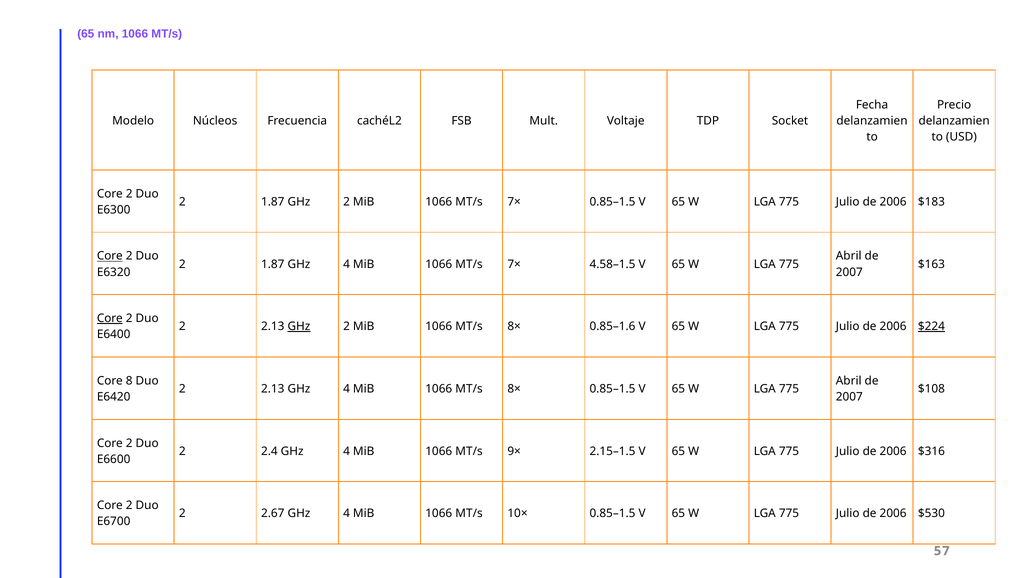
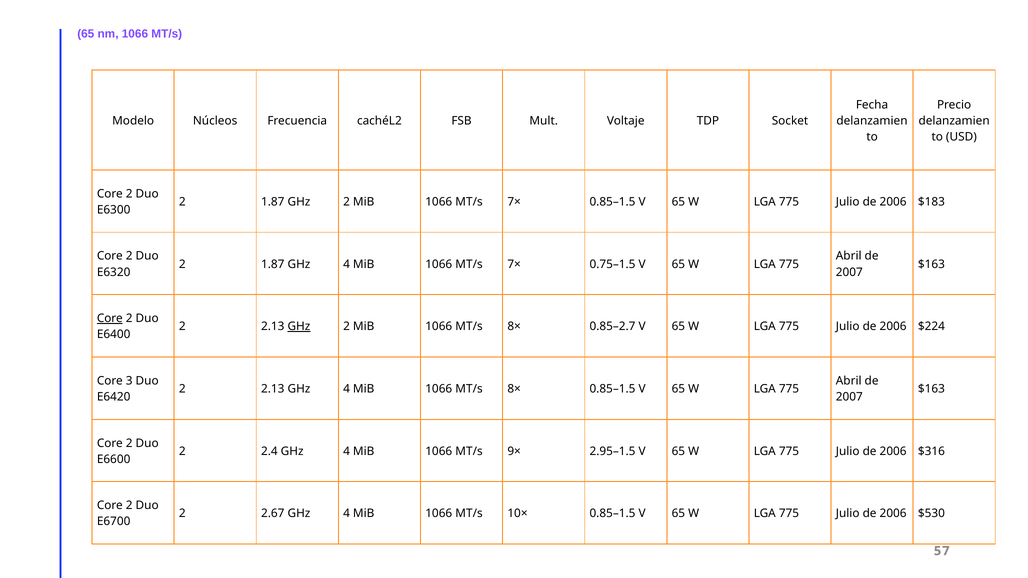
Core underline: present -> none (110, 256)
4.58–1.5: 4.58–1.5 -> 0.75–1.5 (612, 264)
0.85–1.6: 0.85–1.6 -> 0.85–2.7 (612, 327)
$224 underline: present -> none (931, 327)
8: 8 -> 3 (129, 381)
$108: $108 -> $163 (931, 389)
2.15–1.5: 2.15–1.5 -> 2.95–1.5 (612, 451)
